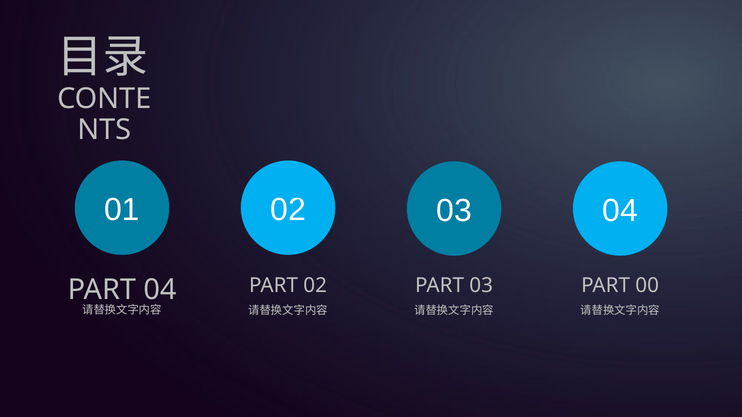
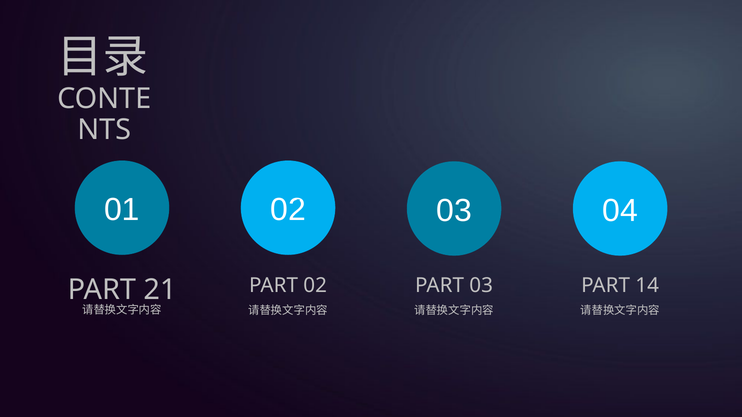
00: 00 -> 14 (647, 286)
PART 04: 04 -> 21 (160, 290)
